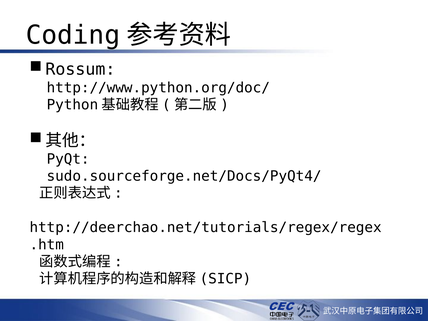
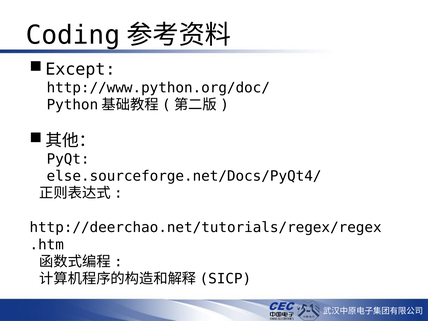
Rossum: Rossum -> Except (81, 69)
sudo.sourceforge.net/Docs/PyQt4/: sudo.sourceforge.net/Docs/PyQt4/ -> else.sourceforge.net/Docs/PyQt4/ (184, 176)
